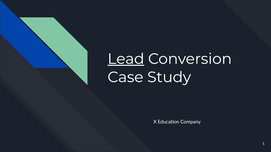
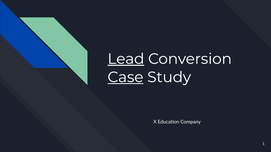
Case underline: none -> present (125, 77)
